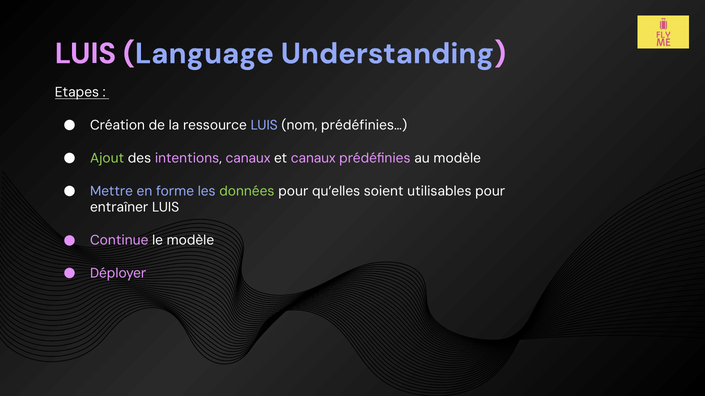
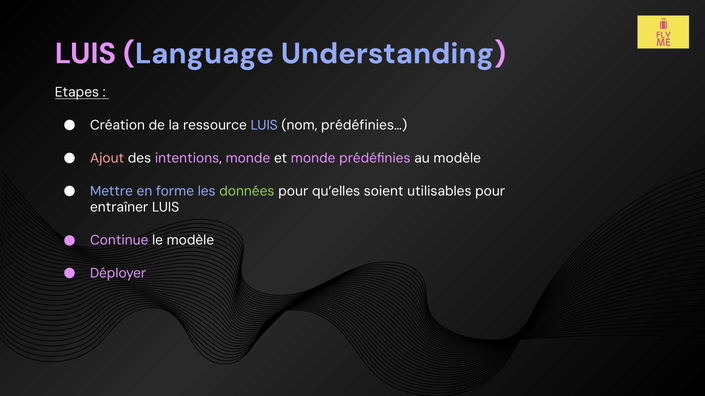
Ajout colour: light green -> pink (107, 158)
intentions canaux: canaux -> monde (248, 158)
et canaux: canaux -> monde (313, 158)
